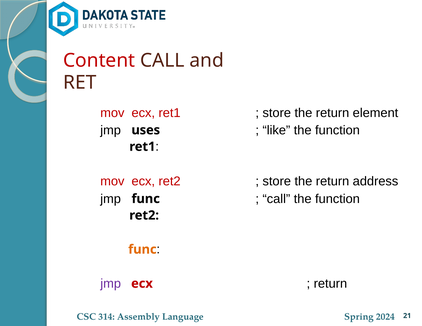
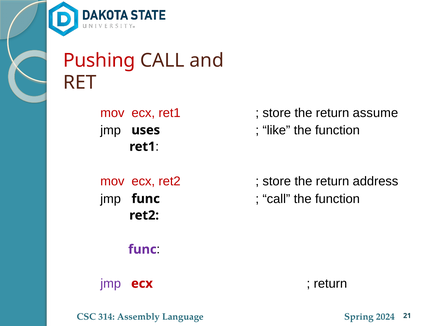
Content: Content -> Pushing (99, 60)
element: element -> assume (375, 113)
func colour: orange -> purple (142, 249)
